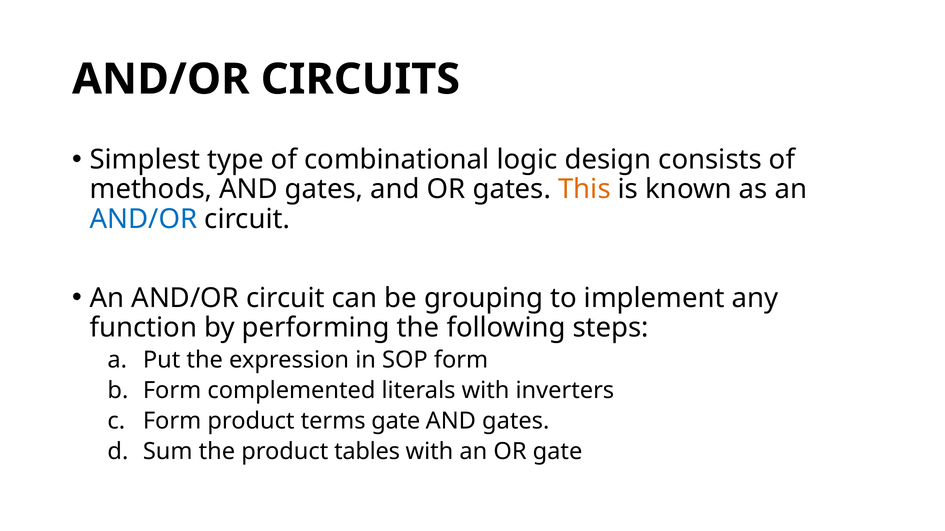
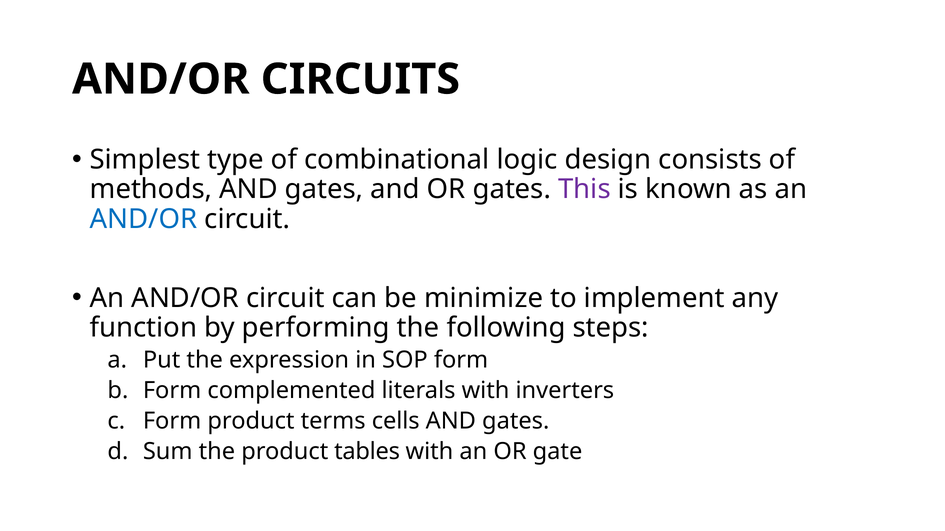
This colour: orange -> purple (584, 189)
grouping: grouping -> minimize (484, 298)
terms gate: gate -> cells (396, 421)
